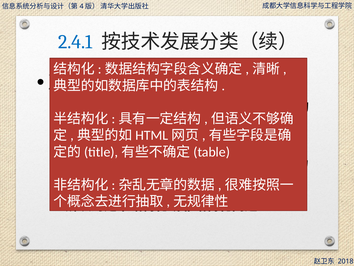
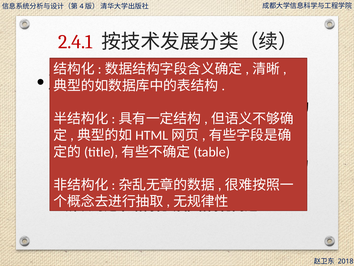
2.4.1 colour: blue -> red (75, 42)
